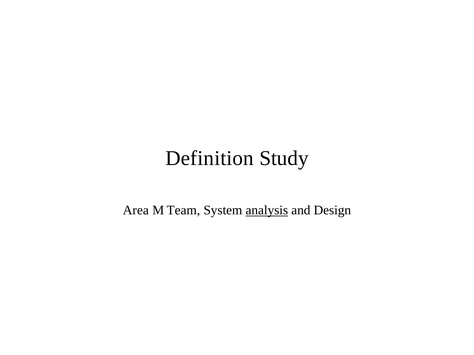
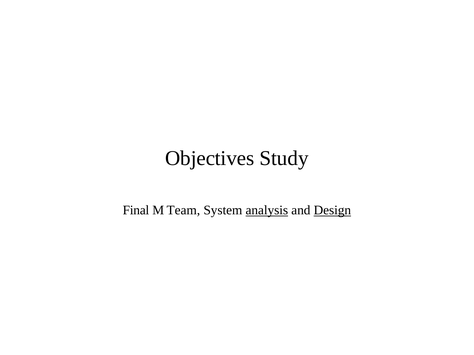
Definition: Definition -> Objectives (210, 158)
Area: Area -> Final (136, 211)
Design underline: none -> present (332, 211)
